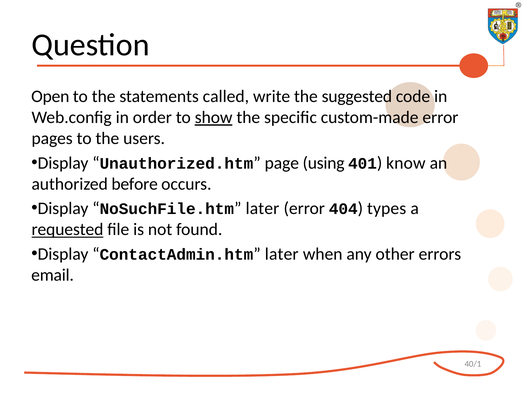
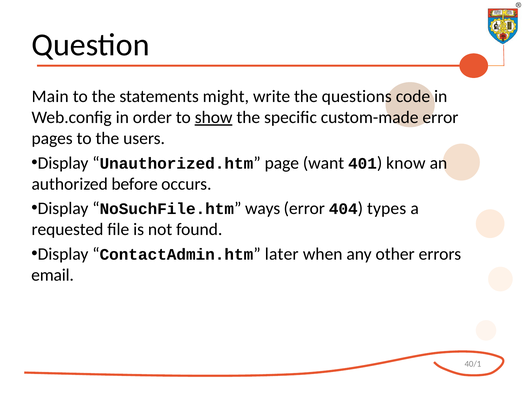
Open: Open -> Main (50, 96)
called: called -> might (226, 96)
suggested: suggested -> questions (357, 96)
using: using -> want (324, 163)
later: later -> ways (263, 208)
requested underline: present -> none (67, 229)
